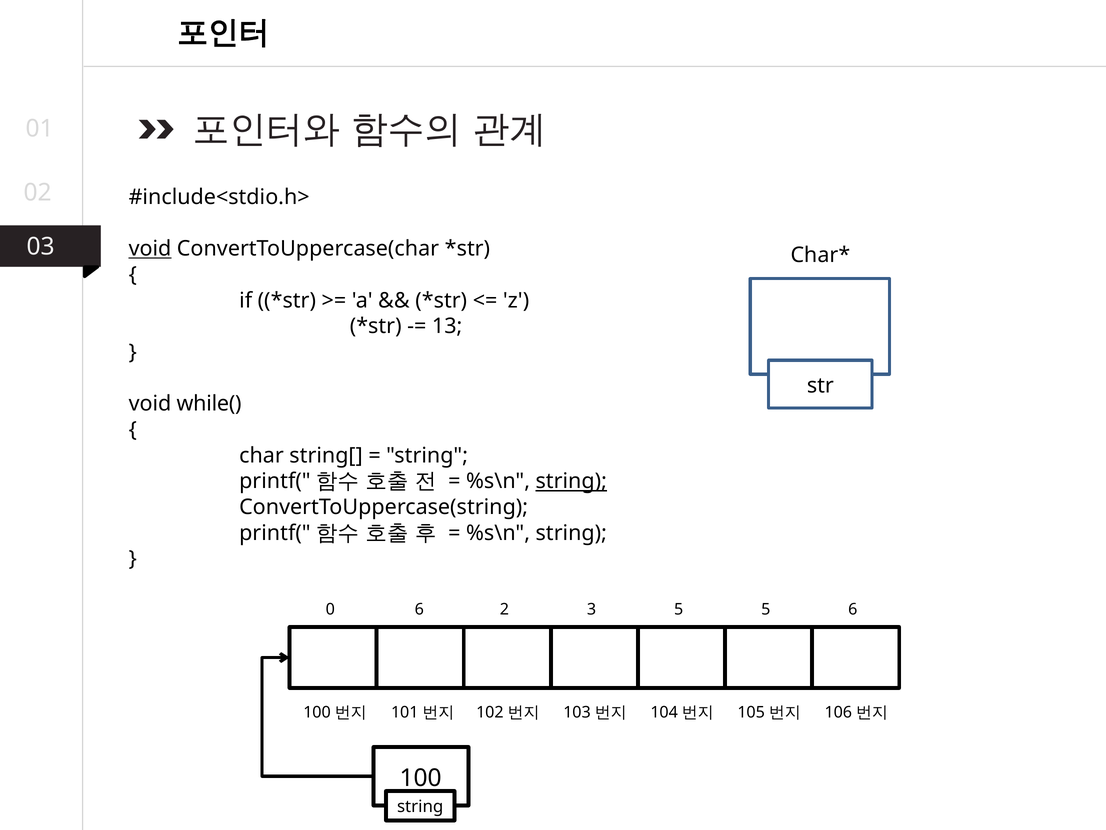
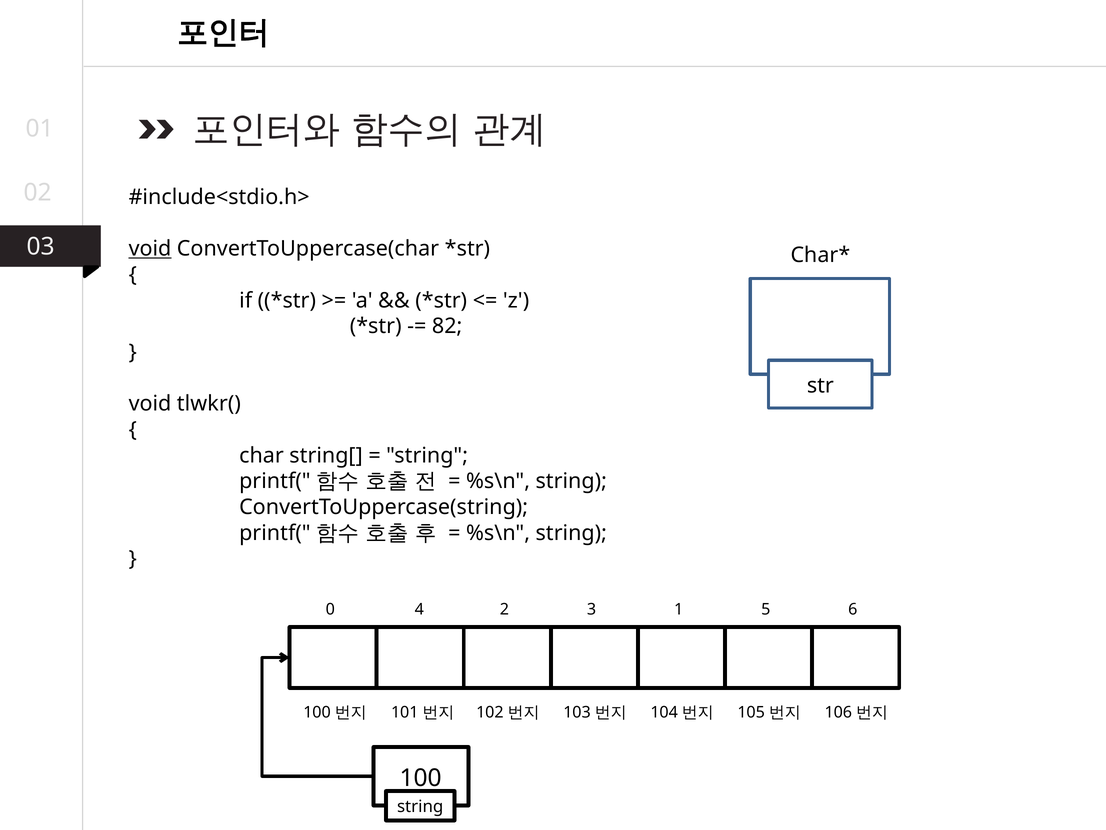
13: 13 -> 82 (447, 326)
while(: while( -> tlwkr( (209, 404)
string underline: present -> none (571, 481)
0 6: 6 -> 4 (419, 609)
3 5: 5 -> 1 (679, 609)
